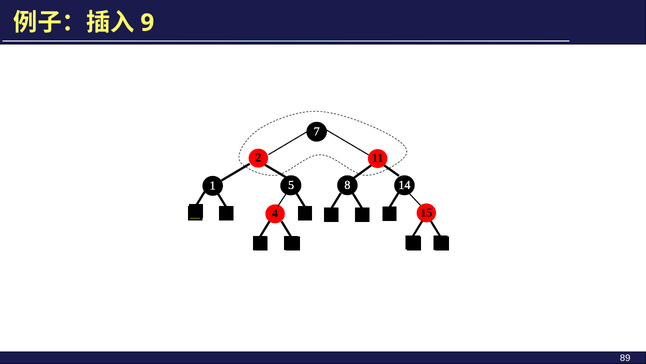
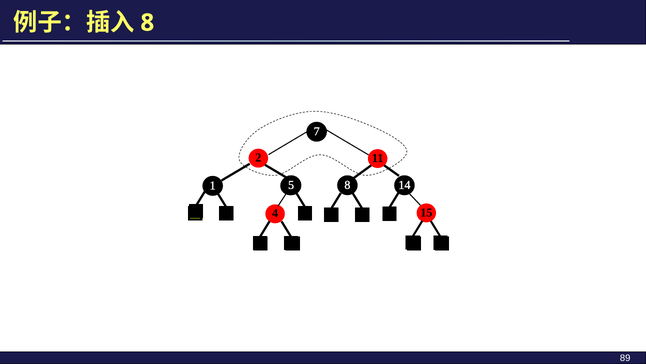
9: 9 -> 8 (147, 23)
